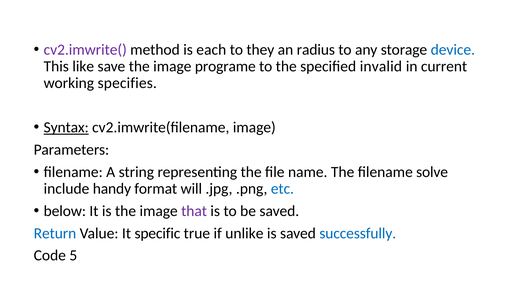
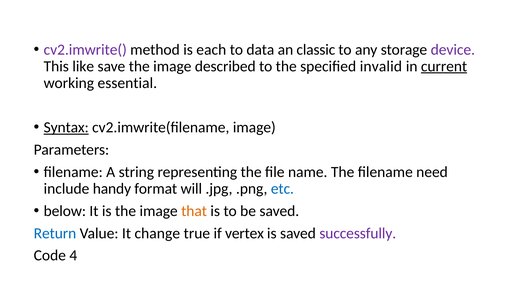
they: they -> data (260, 49)
radius: radius -> classic (316, 49)
device colour: blue -> purple (453, 49)
programe: programe -> described (225, 66)
current underline: none -> present (444, 66)
specifies: specifies -> essential (127, 83)
solve: solve -> need (432, 172)
that colour: purple -> orange (194, 211)
specific: specific -> change (157, 233)
unlike: unlike -> vertex (244, 233)
successfully colour: blue -> purple (358, 233)
5: 5 -> 4 (73, 255)
